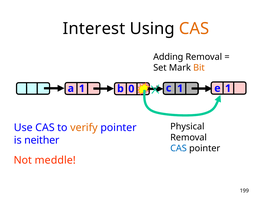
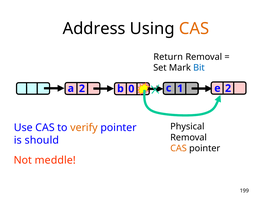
Interest: Interest -> Address (94, 29)
Adding: Adding -> Return (168, 57)
Bit colour: orange -> blue (199, 68)
1: 1 -> 2 (82, 89)
1: 1 -> 2 (228, 88)
neither: neither -> should (42, 140)
CAS colour: blue -> orange (179, 148)
